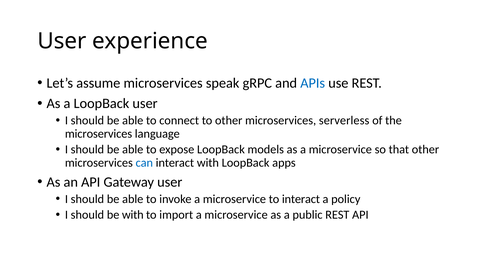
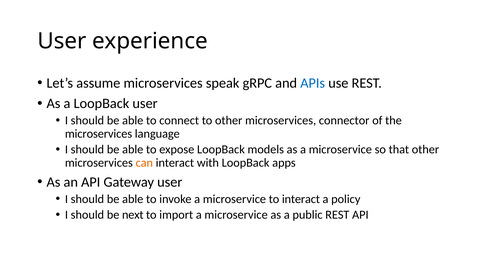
serverless: serverless -> connector (344, 120)
can colour: blue -> orange (144, 163)
be with: with -> next (133, 215)
